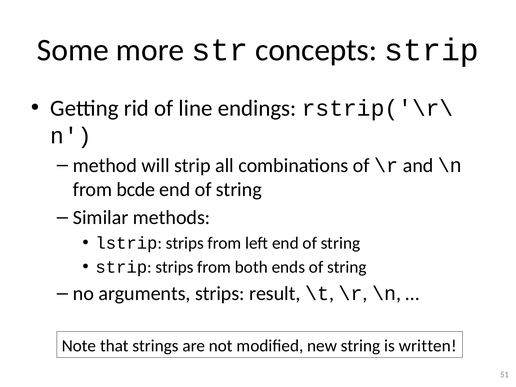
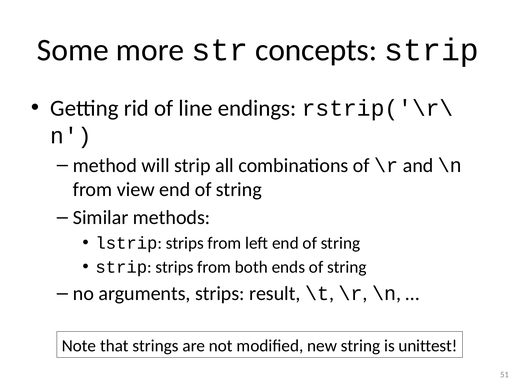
bcde: bcde -> view (136, 189)
written: written -> unittest (428, 346)
